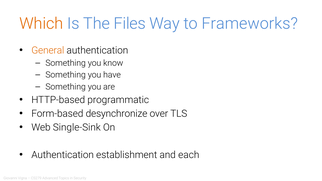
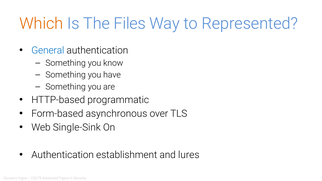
Frameworks: Frameworks -> Represented (250, 23)
General colour: orange -> blue (48, 50)
desynchronize: desynchronize -> asynchronous (116, 114)
each: each -> lures (189, 155)
